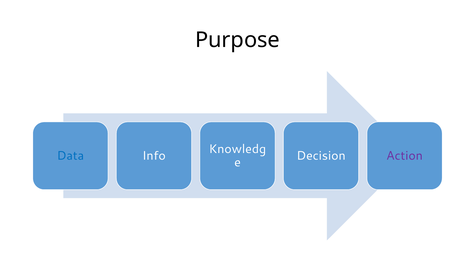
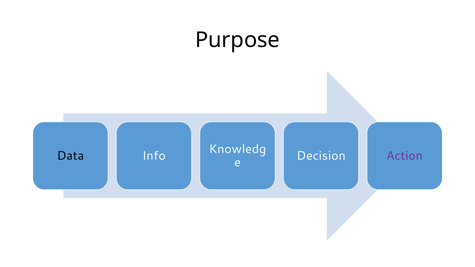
Data colour: blue -> black (70, 156)
